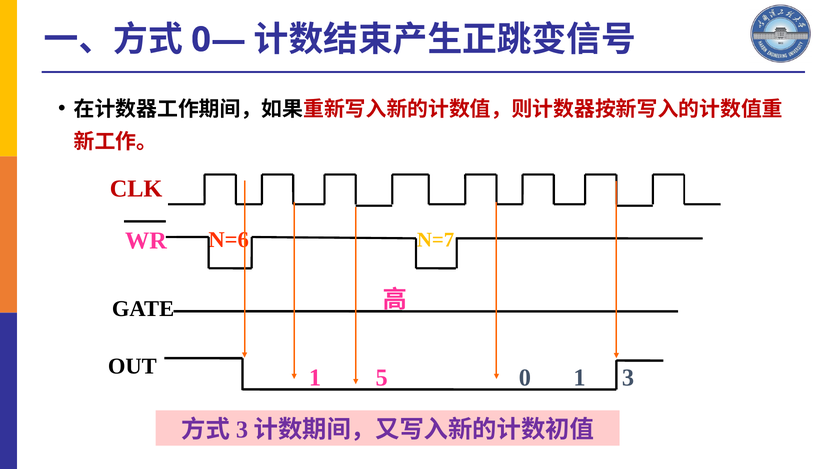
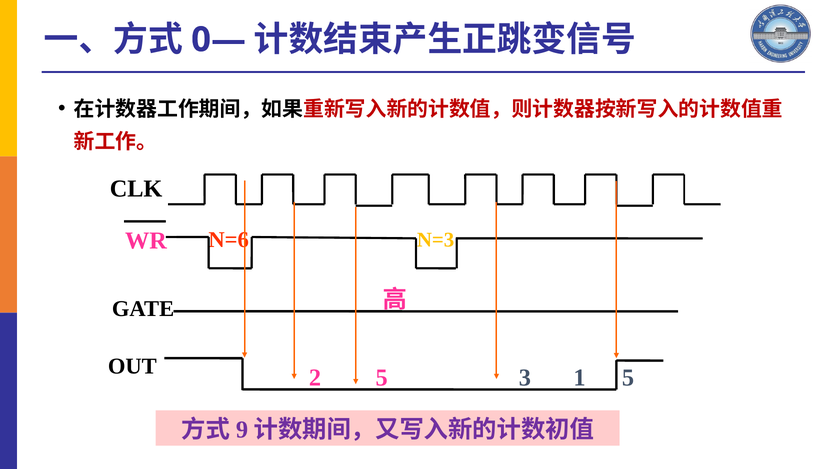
CLK colour: red -> black (136, 189)
N=7: N=7 -> N=3 (436, 240)
OUT 1: 1 -> 2 (315, 378)
0: 0 -> 3 (525, 378)
1 3: 3 -> 5 (628, 378)
3: 3 -> 9 (242, 430)
